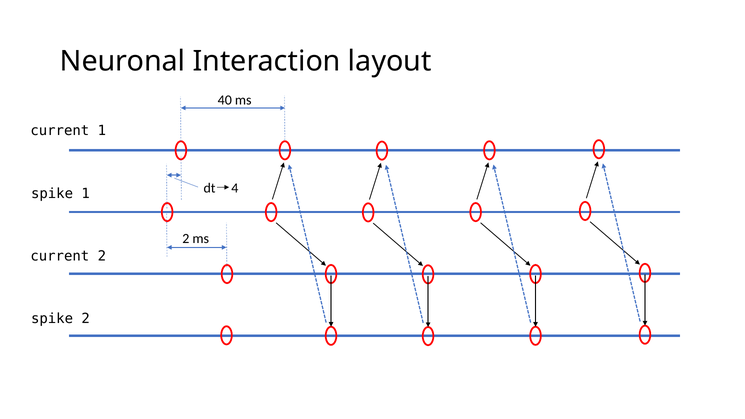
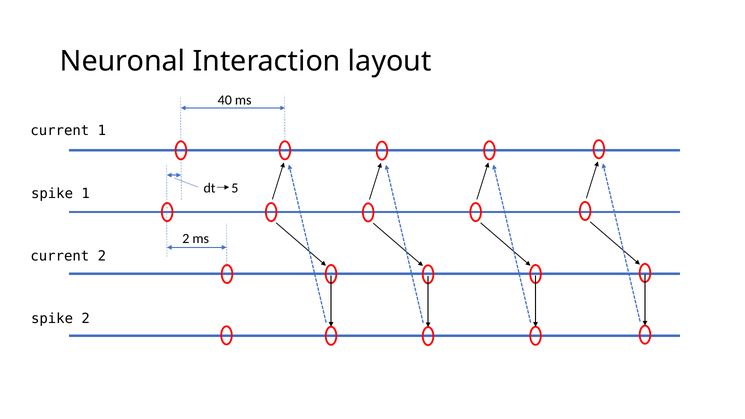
4: 4 -> 5 (235, 188)
